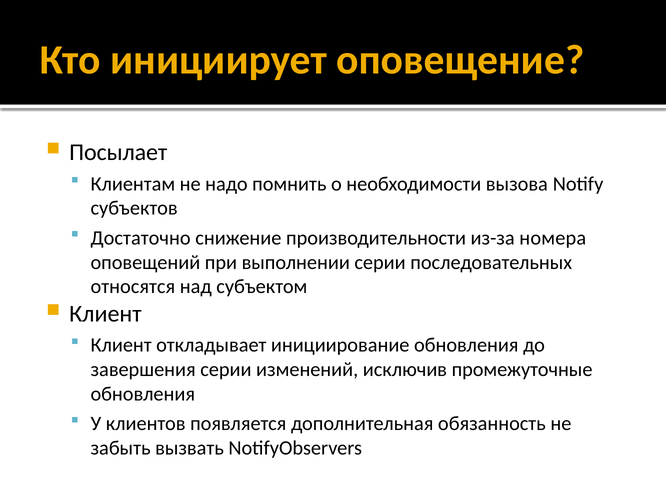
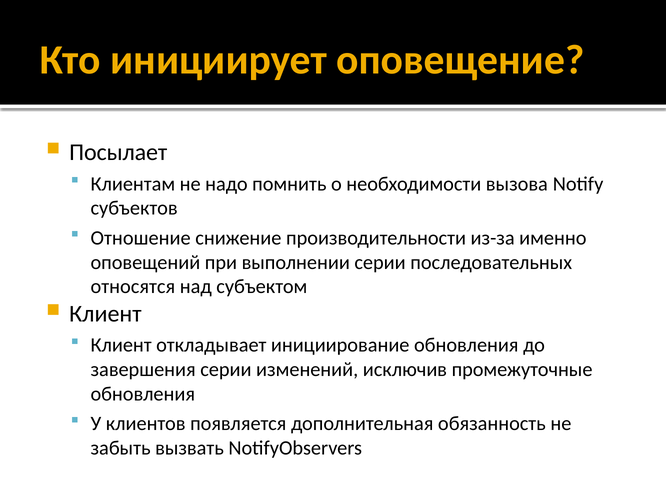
Достаточно: Достаточно -> Отношение (141, 238)
номера: номера -> именно (553, 238)
